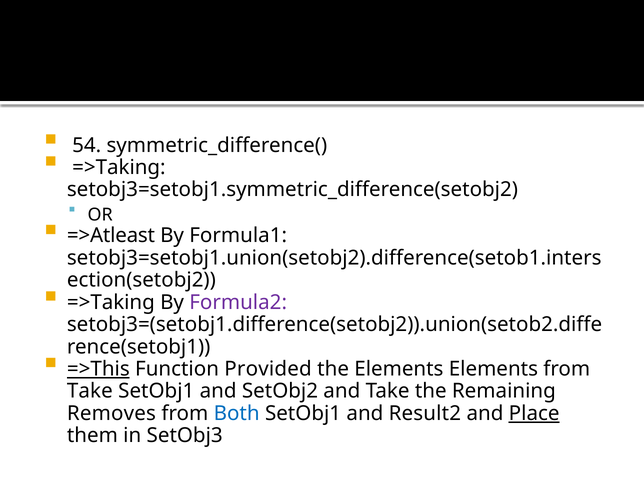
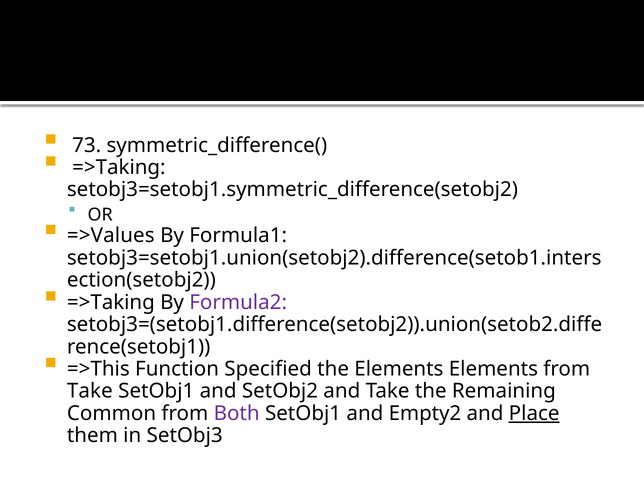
54: 54 -> 73 (87, 145)
=>Atleast: =>Atleast -> =>Values (111, 236)
=>This underline: present -> none (98, 369)
Provided: Provided -> Specified (268, 369)
Removes: Removes -> Common (112, 413)
Both colour: blue -> purple (237, 413)
Result2: Result2 -> Empty2 (425, 413)
